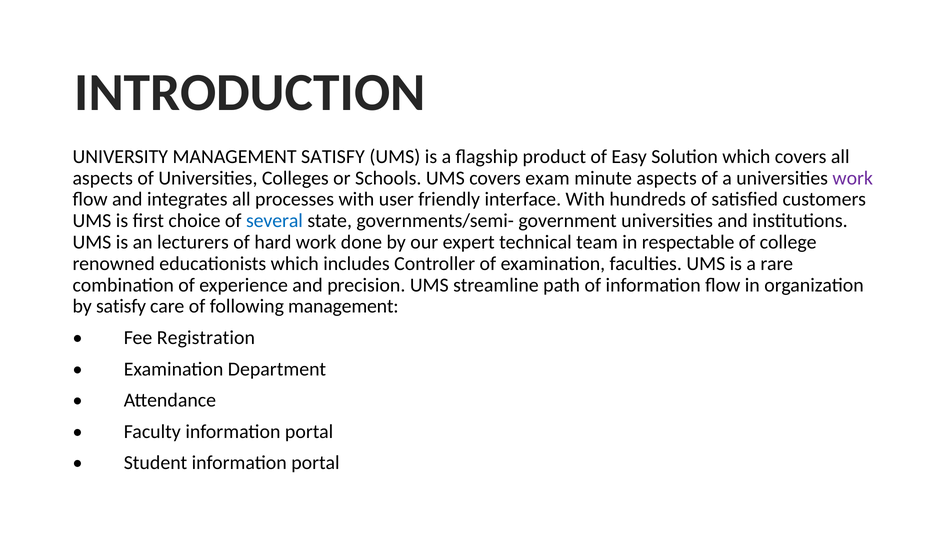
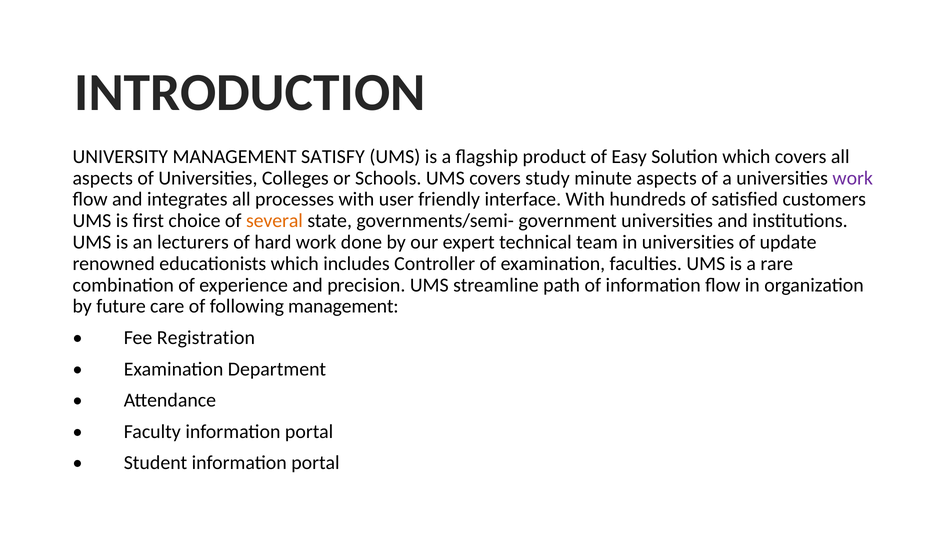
exam: exam -> study (548, 178)
several colour: blue -> orange (274, 221)
in respectable: respectable -> universities (688, 242)
college: college -> update (788, 242)
by satisfy: satisfy -> future (121, 307)
